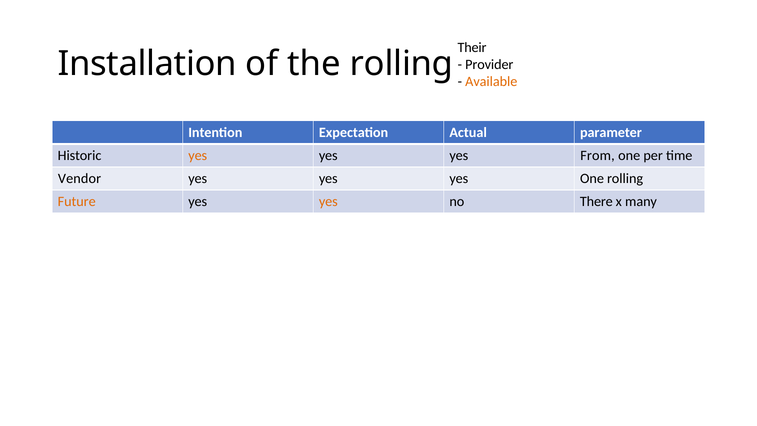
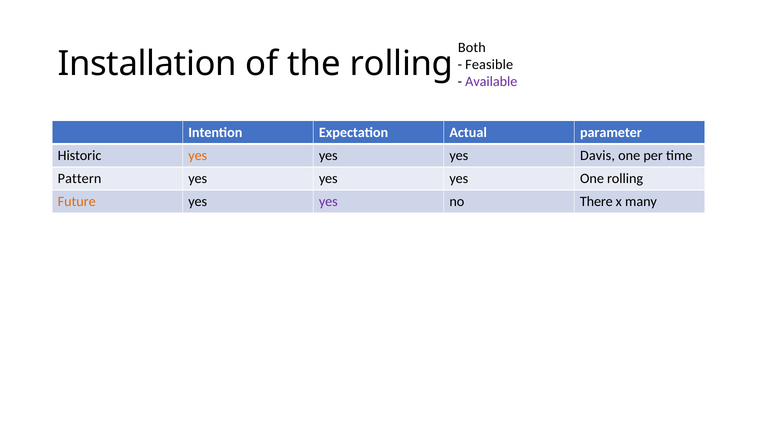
Their: Their -> Both (472, 47)
Provider: Provider -> Feasible (489, 64)
Available colour: orange -> purple (491, 82)
From: From -> Davis (597, 156)
Vendor: Vendor -> Pattern (80, 179)
yes colour: orange -> purple (328, 202)
